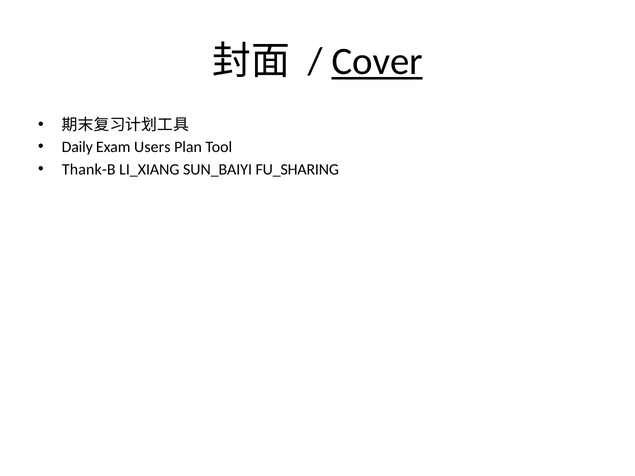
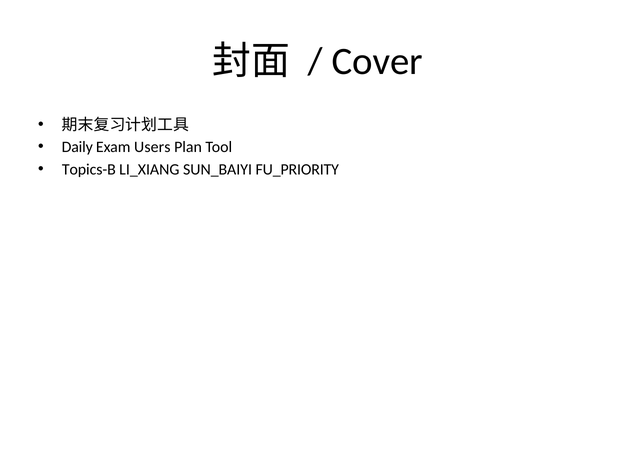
Cover underline: present -> none (377, 61)
Thank-B: Thank-B -> Topics-B (89, 169)
FU_SHARING: FU_SHARING -> FU_PRIORITY (297, 169)
